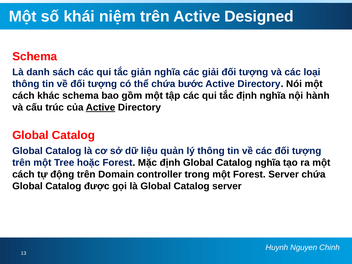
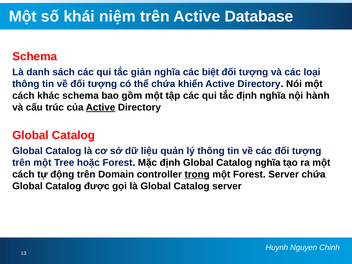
Designed: Designed -> Database (259, 16)
giải: giải -> biệt (210, 72)
bước: bước -> khiển (191, 84)
trong underline: none -> present (197, 174)
